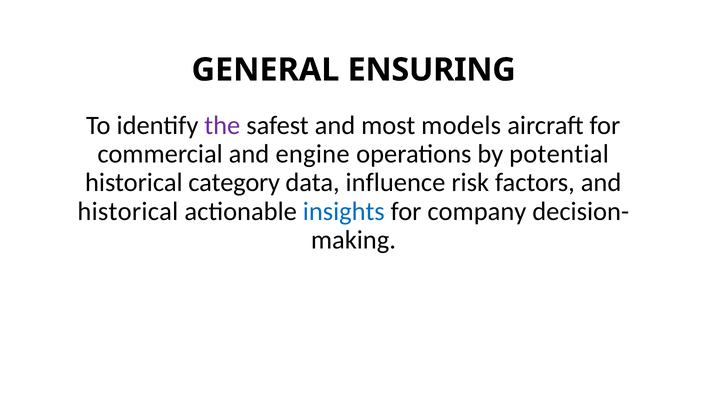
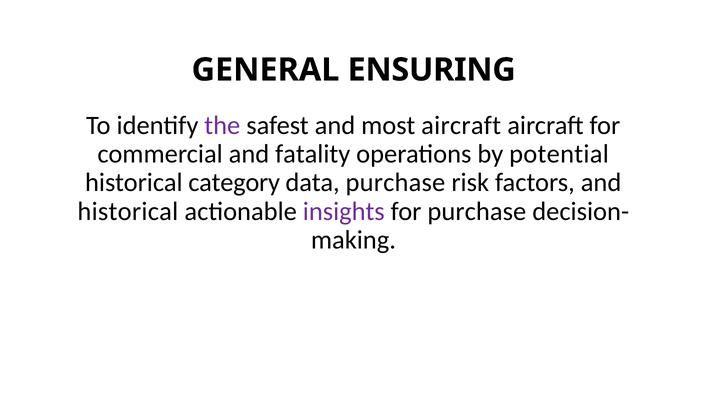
most models: models -> aircraft (461, 125)
engine: engine -> fatality (313, 154)
data influence: influence -> purchase (395, 183)
insights colour: blue -> purple (344, 211)
for company: company -> purchase (477, 211)
